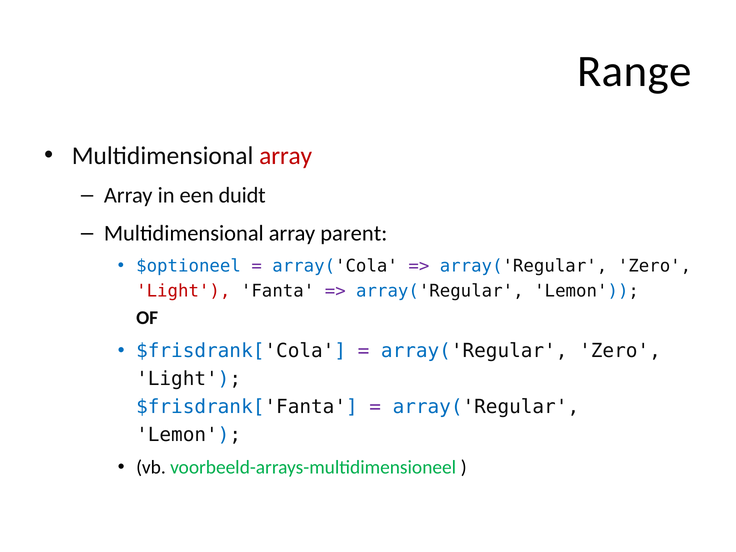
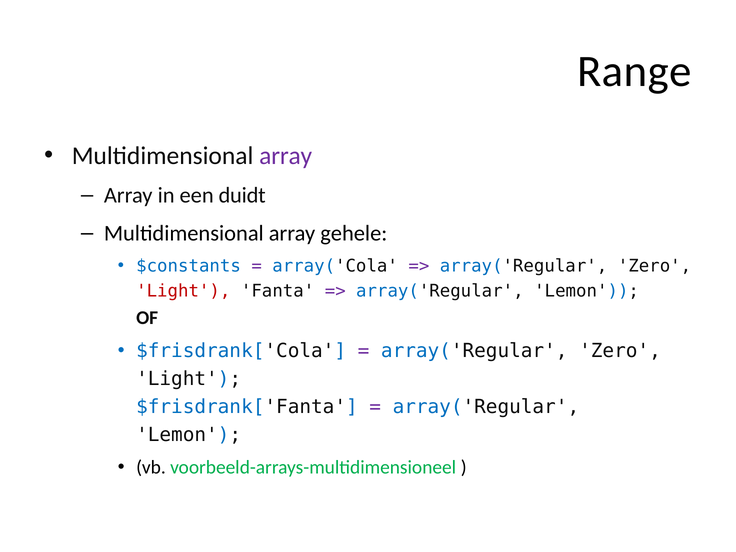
array colour: red -> purple (286, 156)
parent: parent -> gehele (354, 234)
$optioneel: $optioneel -> $constants (189, 266)
